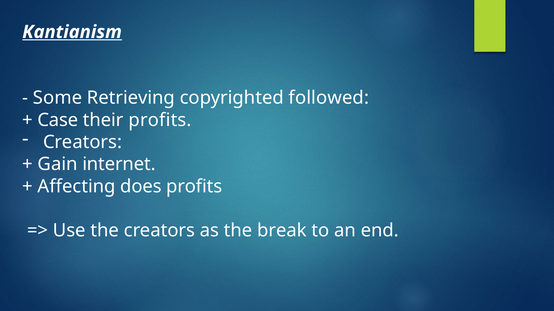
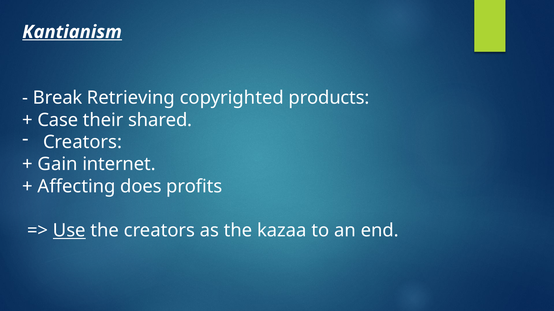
Some: Some -> Break (58, 98)
followed: followed -> products (329, 98)
their profits: profits -> shared (160, 120)
Use underline: none -> present (69, 231)
break: break -> kazaa (282, 231)
